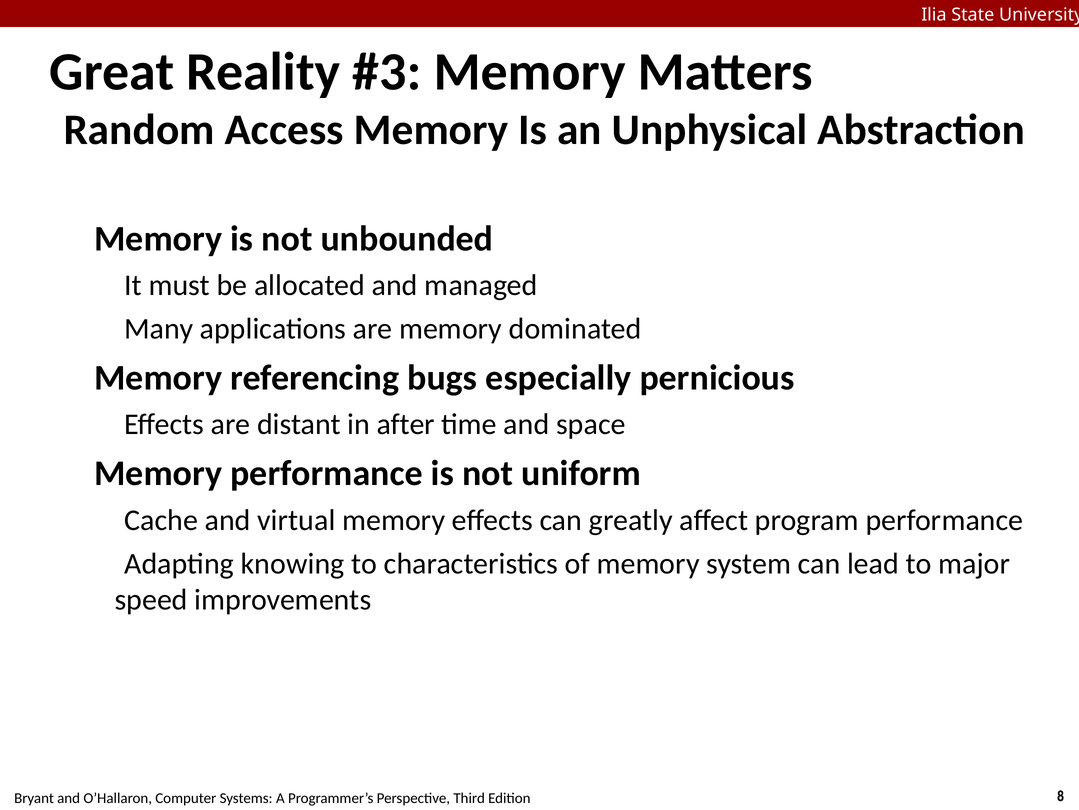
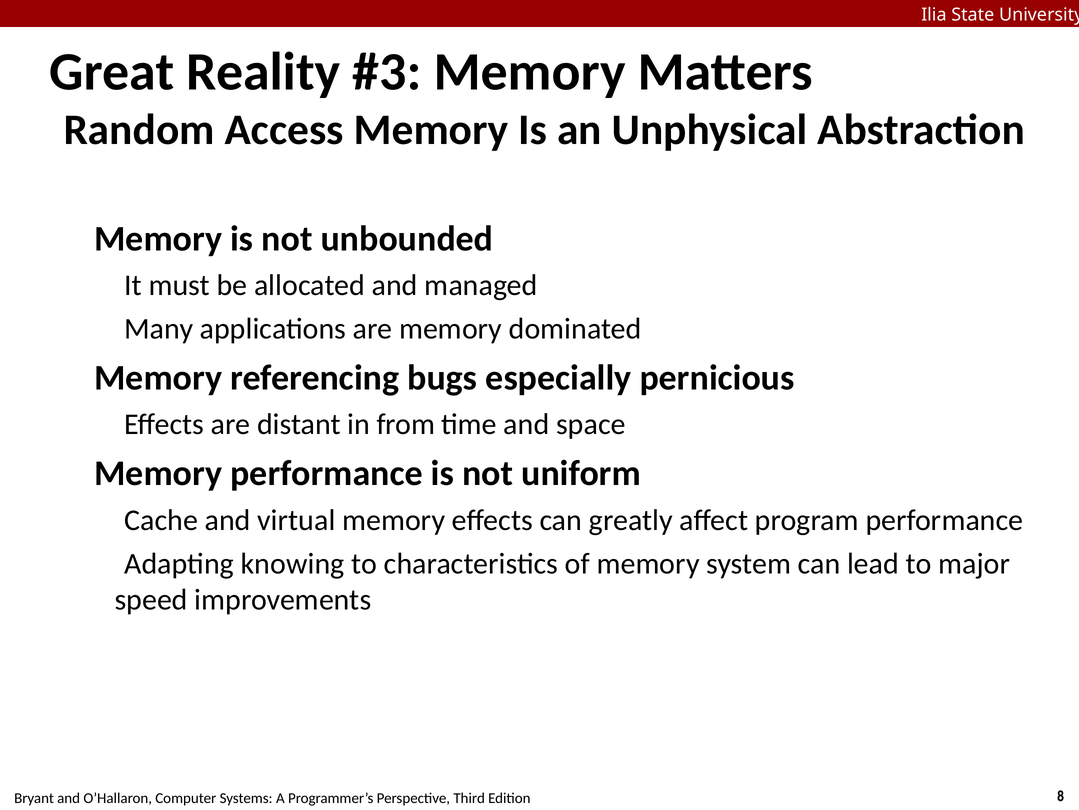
after: after -> from (406, 424)
